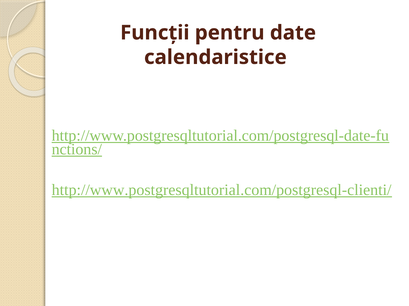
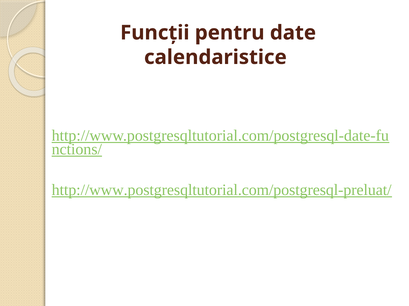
http://www.postgresqltutorial.com/postgresql-clienti/: http://www.postgresqltutorial.com/postgresql-clienti/ -> http://www.postgresqltutorial.com/postgresql-preluat/ (222, 190)
